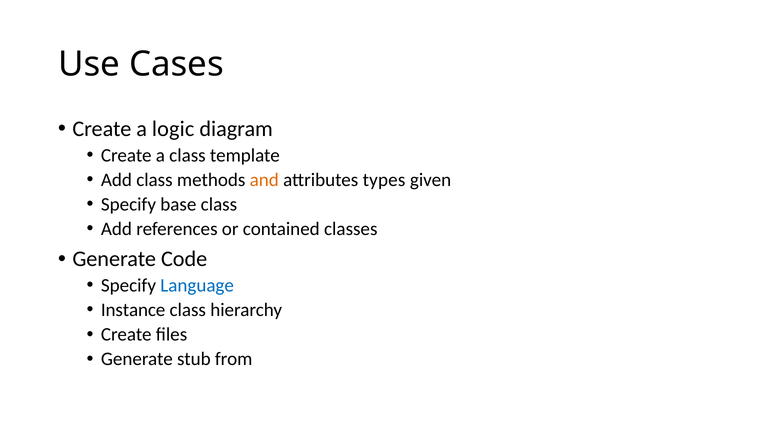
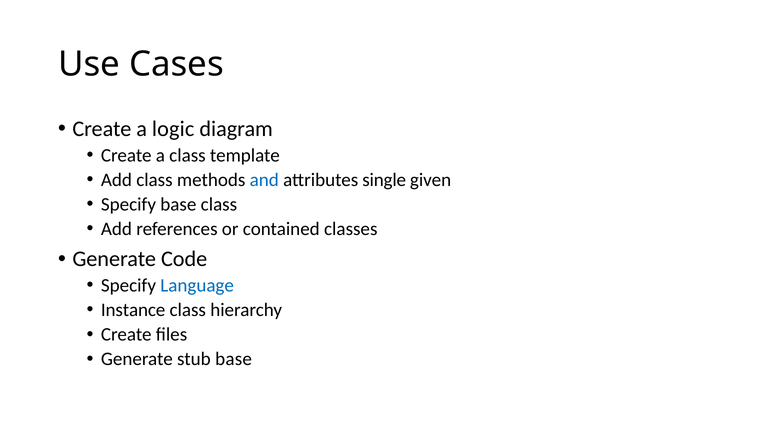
and colour: orange -> blue (264, 180)
types: types -> single (384, 180)
stub from: from -> base (234, 359)
